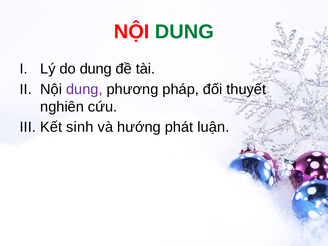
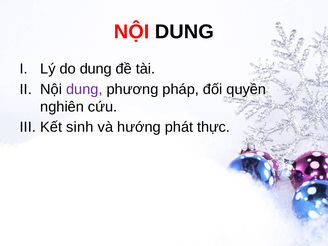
DUNG colour: green -> black (184, 32)
thuyết: thuyết -> quyền (246, 89)
luận: luận -> thực (214, 127)
